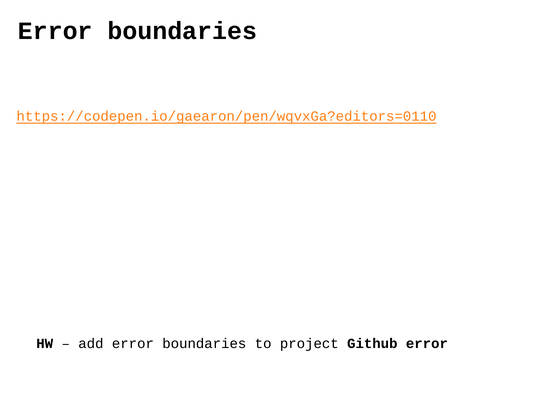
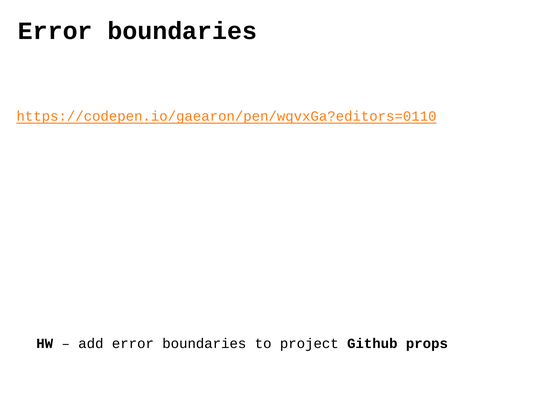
Github error: error -> props (427, 344)
